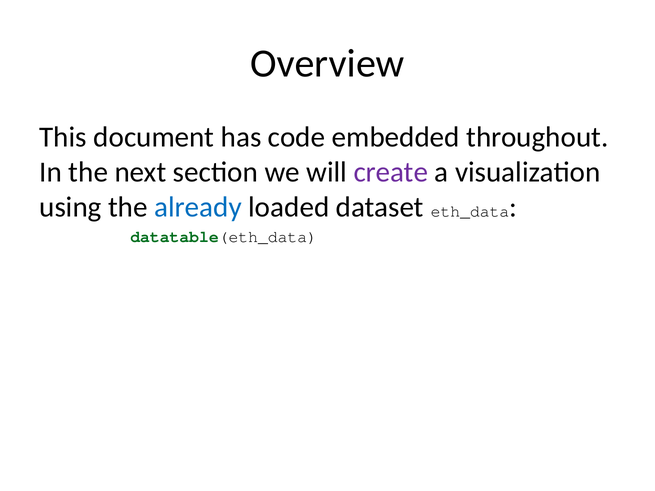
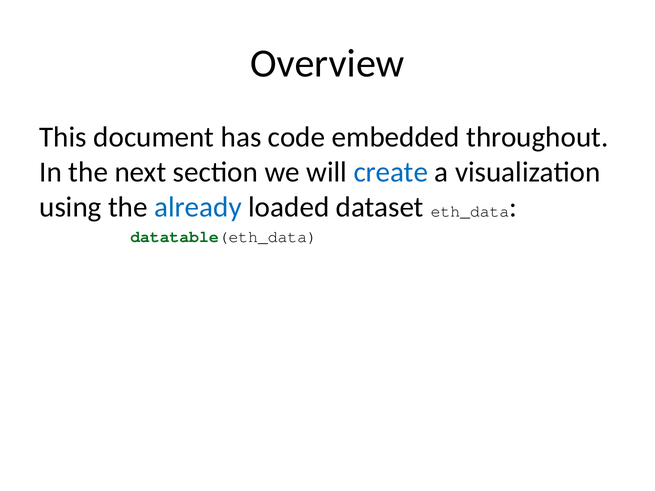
create colour: purple -> blue (391, 172)
